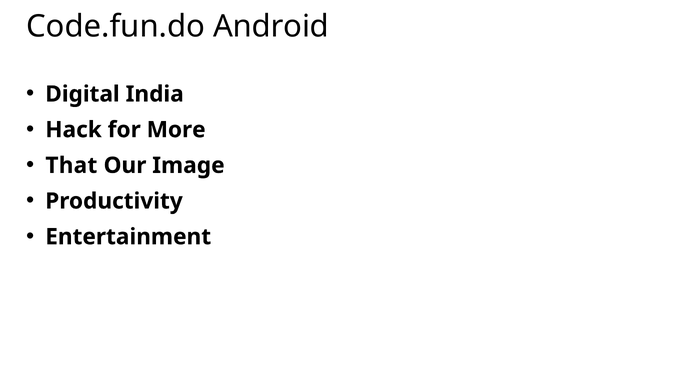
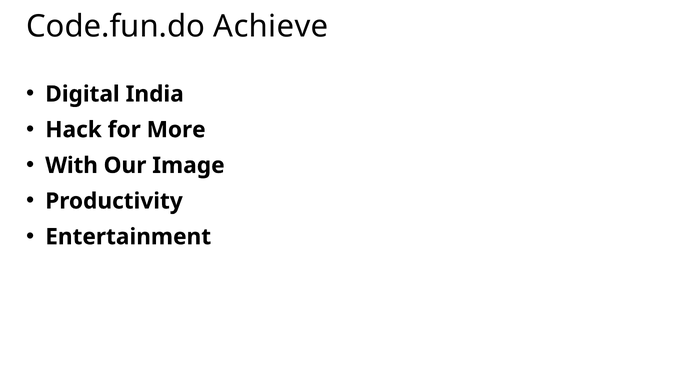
Android: Android -> Achieve (271, 26)
That: That -> With (72, 165)
